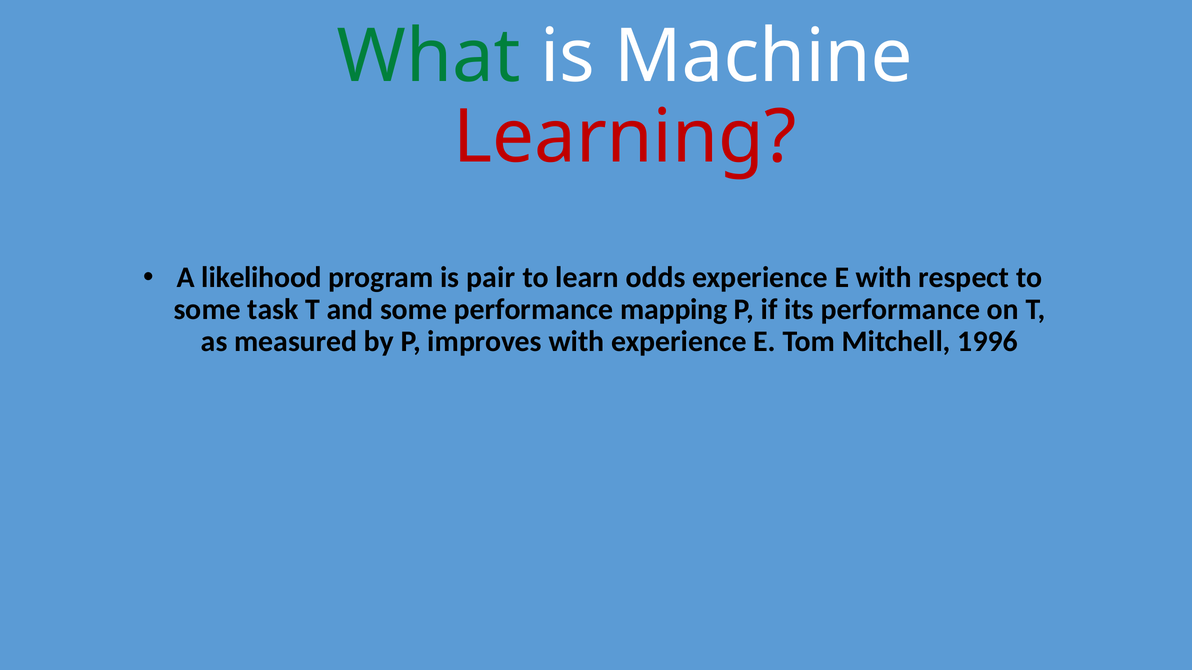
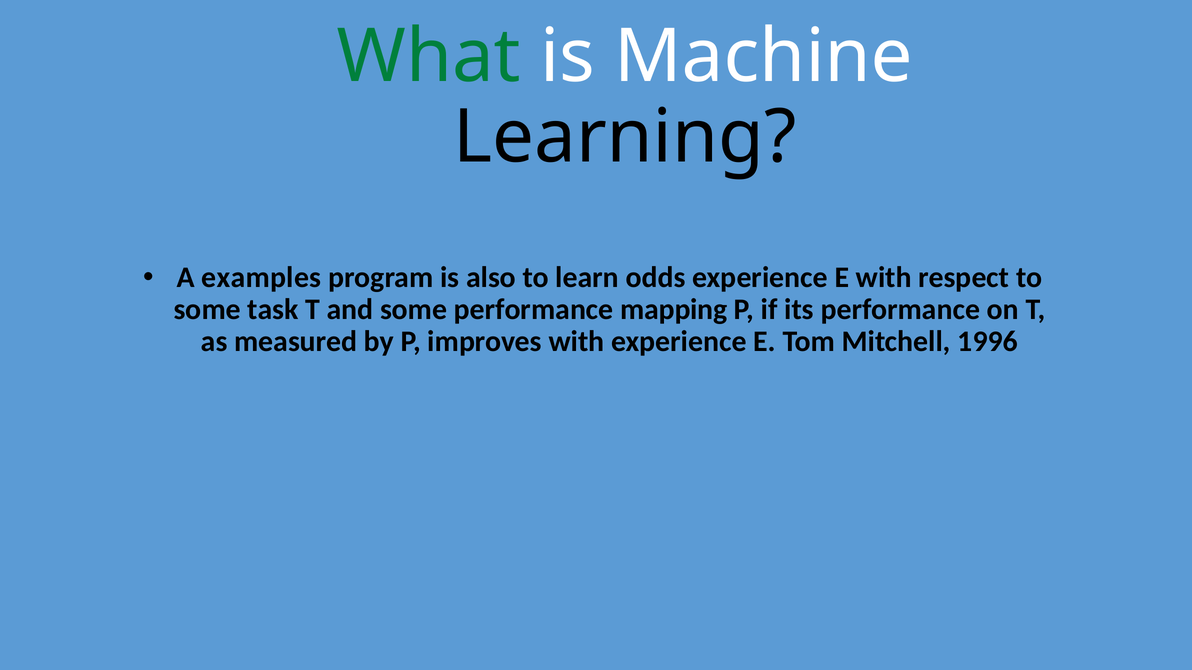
Learning colour: red -> black (625, 137)
likelihood: likelihood -> examples (261, 278)
pair: pair -> also (491, 278)
